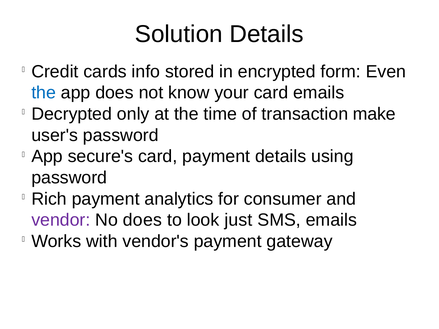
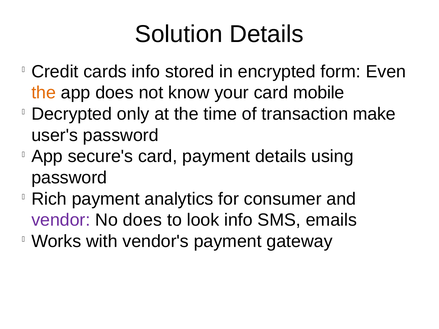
the colour: blue -> orange (44, 93)
card emails: emails -> mobile (319, 93)
look just: just -> info (238, 220)
